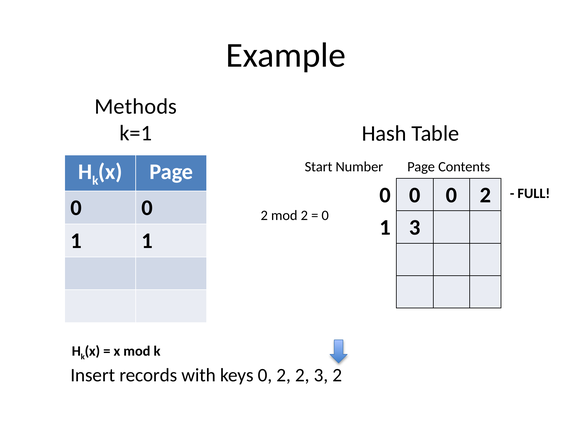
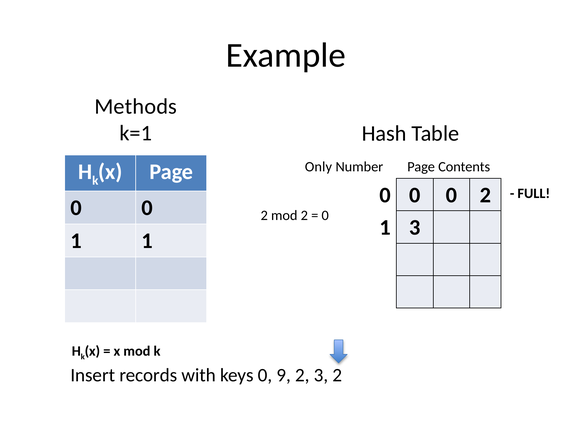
Start: Start -> Only (318, 167)
keys 0 2: 2 -> 9 (284, 375)
